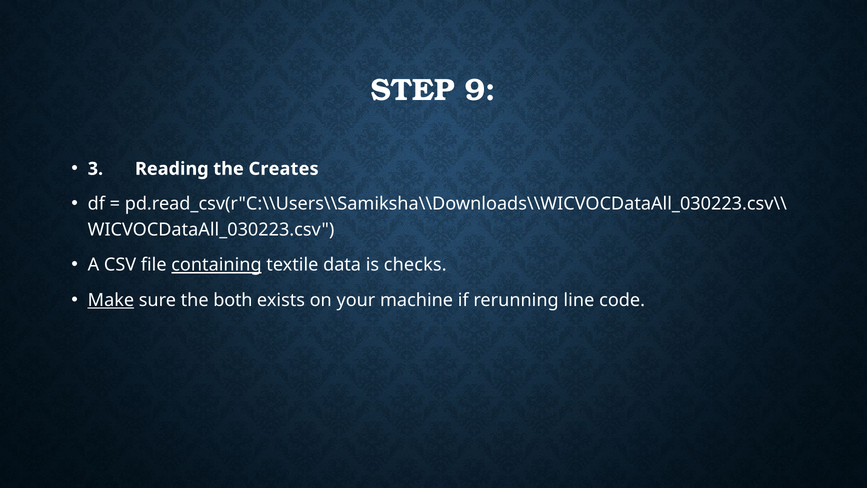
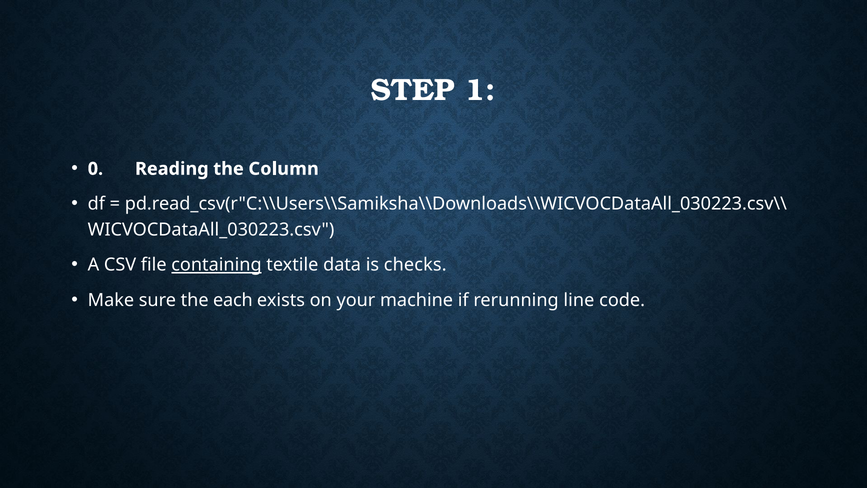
9: 9 -> 1 (480, 90)
3: 3 -> 0 (95, 169)
Creates: Creates -> Column (284, 169)
Make underline: present -> none (111, 300)
both: both -> each (233, 300)
